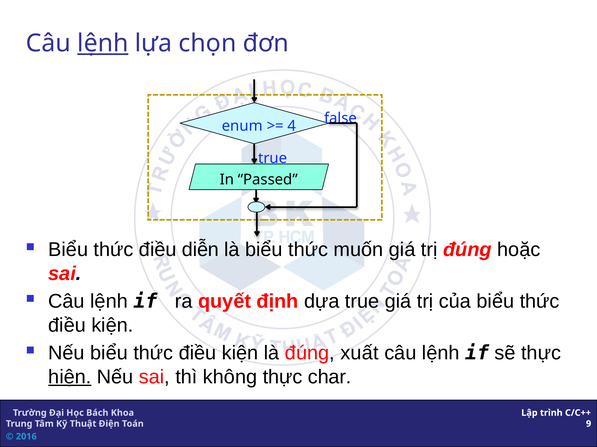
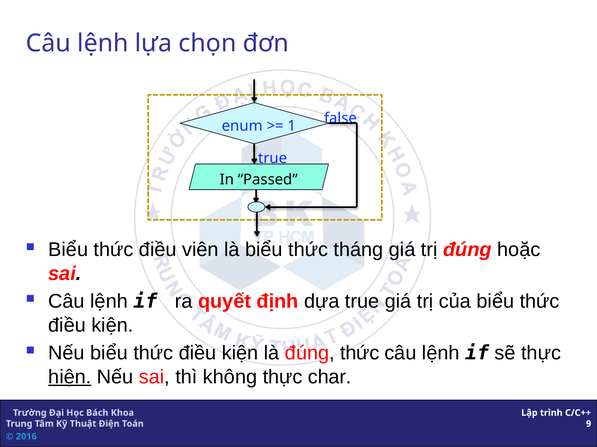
lệnh underline: present -> none (103, 44)
4: 4 -> 1 (292, 126)
diễn: diễn -> viên (200, 250)
muốn: muốn -> tháng (358, 250)
đúng xuất: xuất -> thức (360, 354)
